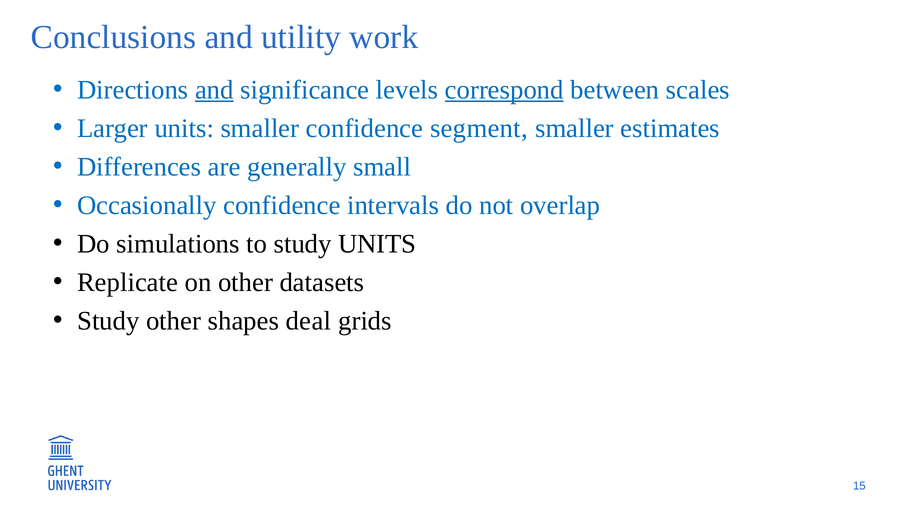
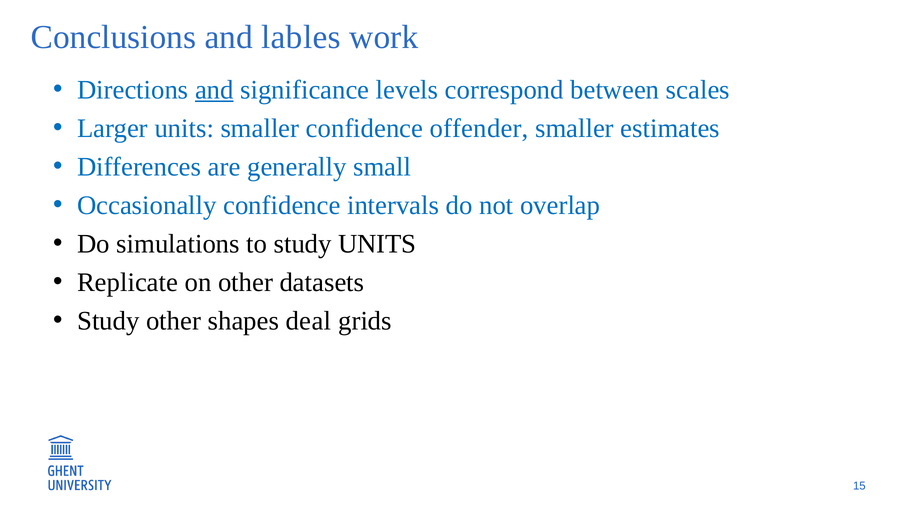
utility: utility -> lables (301, 37)
correspond underline: present -> none (504, 90)
segment: segment -> offender (479, 128)
